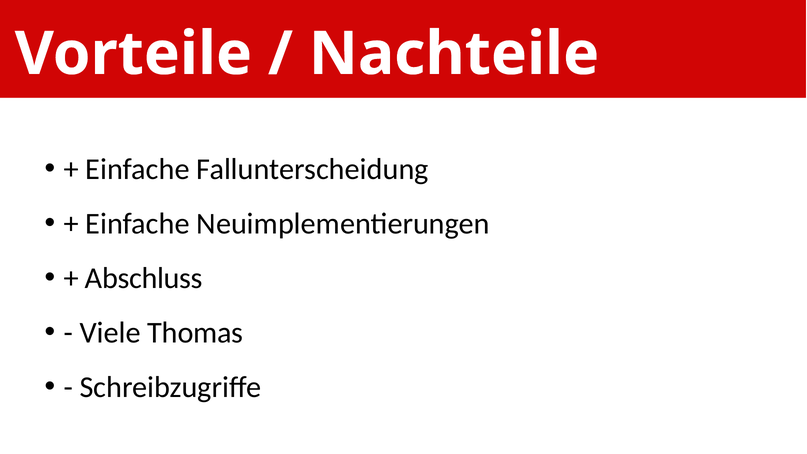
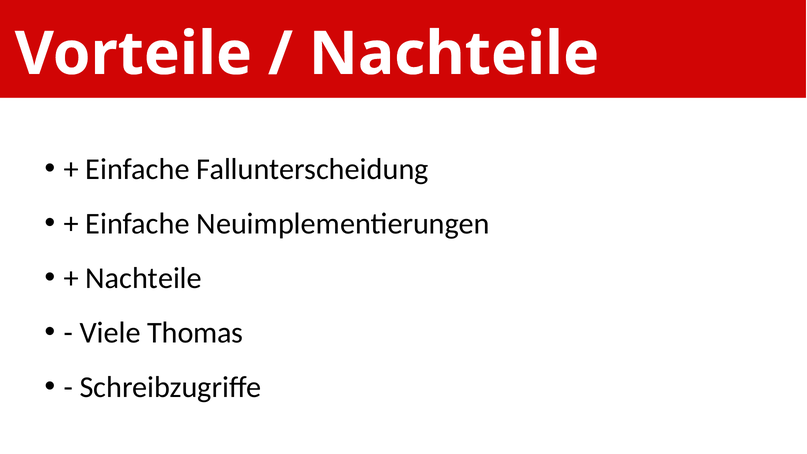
Abschluss: Abschluss -> Nachteile (144, 278)
